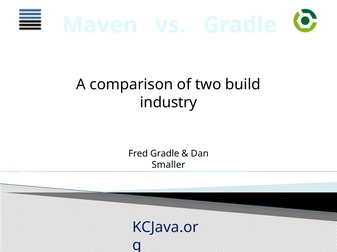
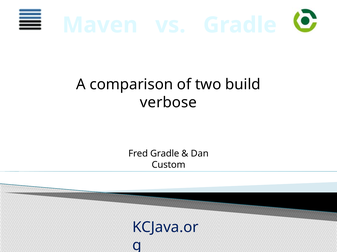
industry: industry -> verbose (168, 103)
Smaller: Smaller -> Custom (169, 165)
